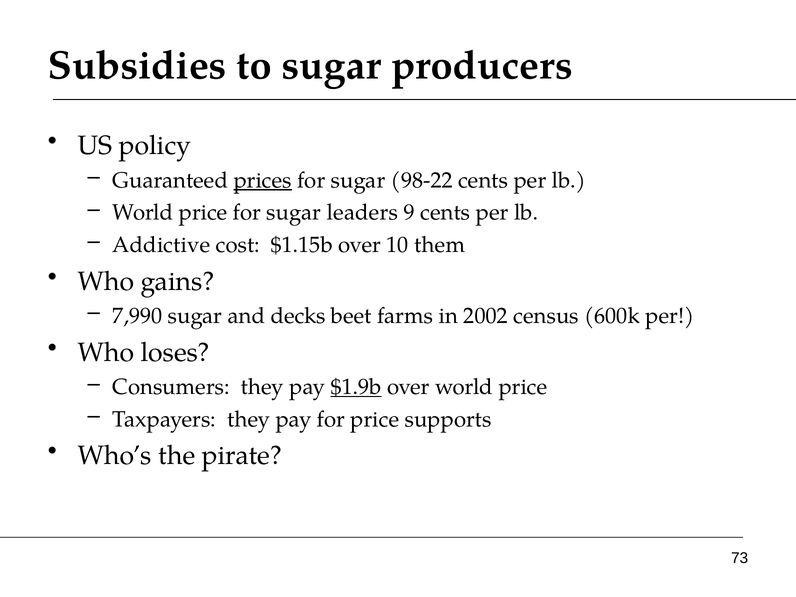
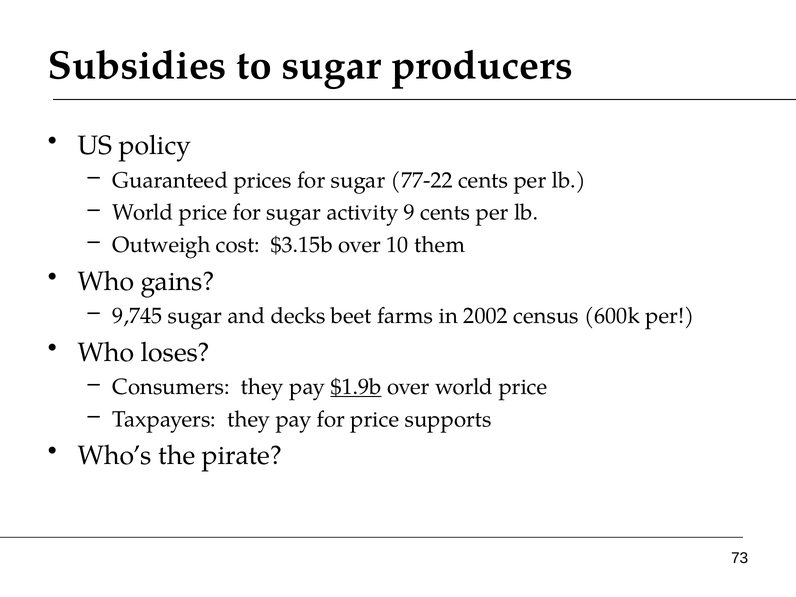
prices underline: present -> none (263, 180)
98-22: 98-22 -> 77-22 (422, 180)
leaders: leaders -> activity (363, 213)
Addictive: Addictive -> Outweigh (162, 245)
$1.15b: $1.15b -> $3.15b (302, 245)
7,990: 7,990 -> 9,745 (137, 316)
